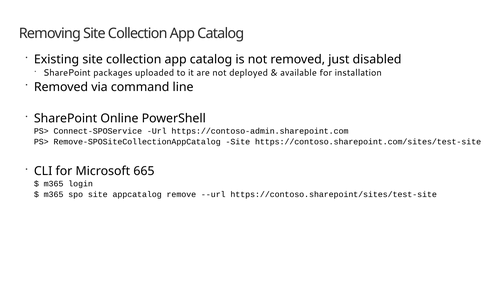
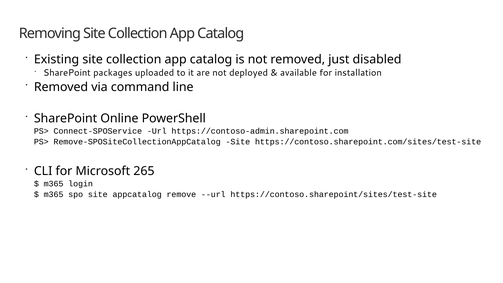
665: 665 -> 265 (144, 171)
